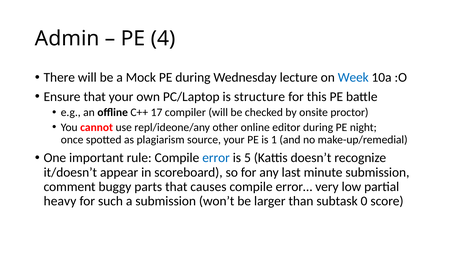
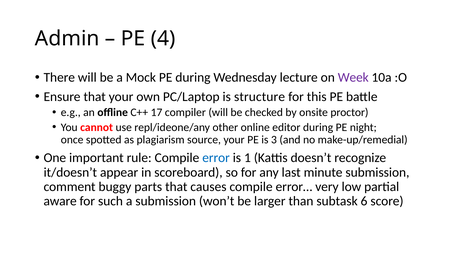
Week colour: blue -> purple (353, 78)
1: 1 -> 3 (274, 140)
5: 5 -> 1 (247, 158)
heavy: heavy -> aware (60, 201)
0: 0 -> 6 (364, 201)
